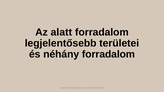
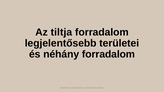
alatt: alatt -> tiltja (61, 32)
